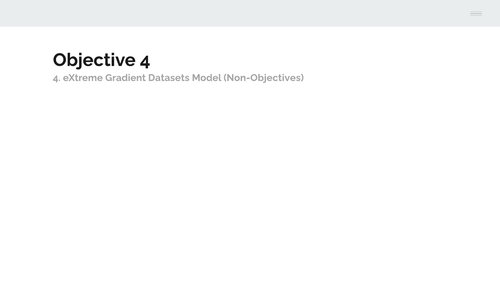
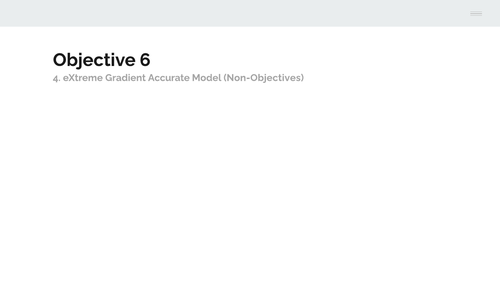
Objective 4: 4 -> 6 (145, 60)
Datasets: Datasets -> Accurate (169, 78)
